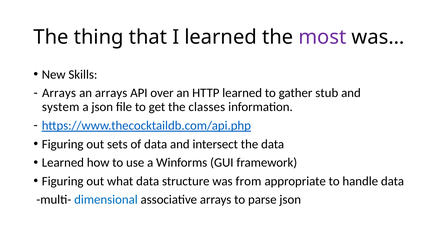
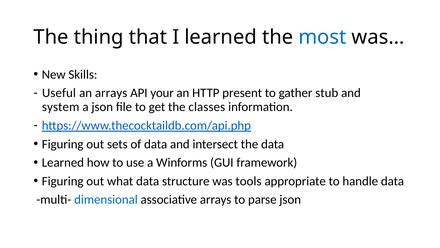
most colour: purple -> blue (322, 37)
Arrays: Arrays -> Useful (59, 93)
over: over -> your (162, 93)
HTTP learned: learned -> present (242, 93)
from: from -> tools (248, 181)
